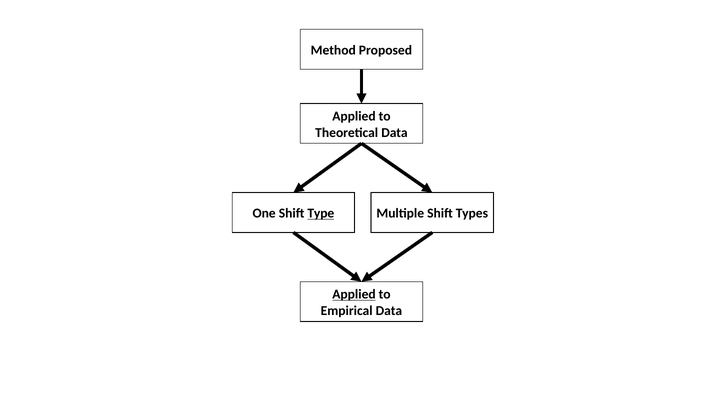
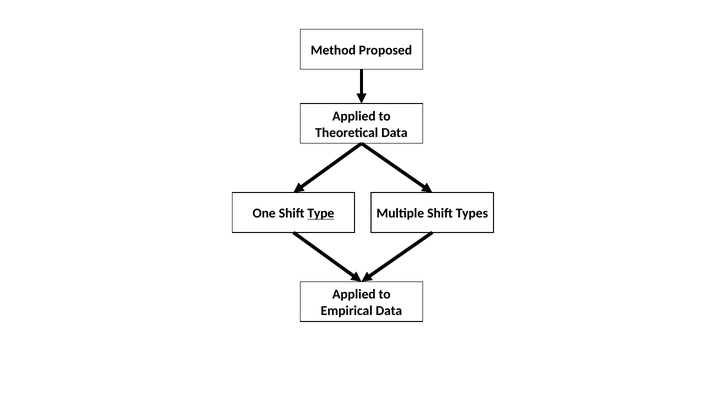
Applied underline: present -> none (354, 294)
